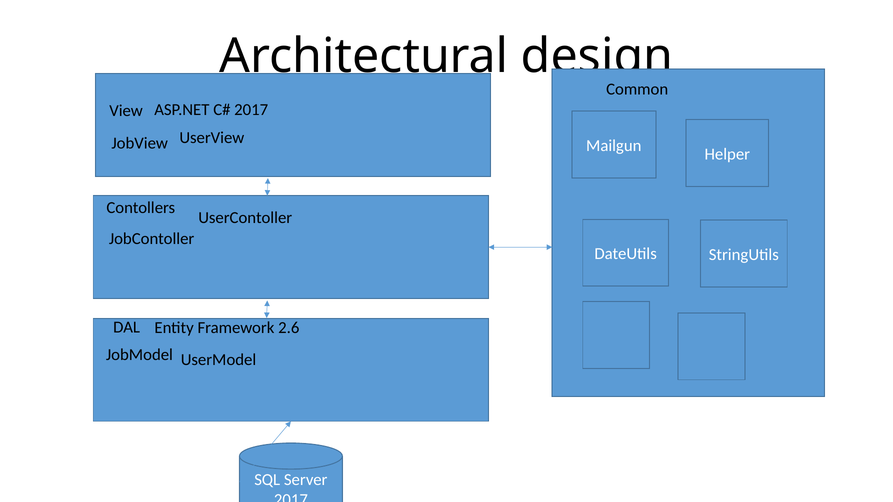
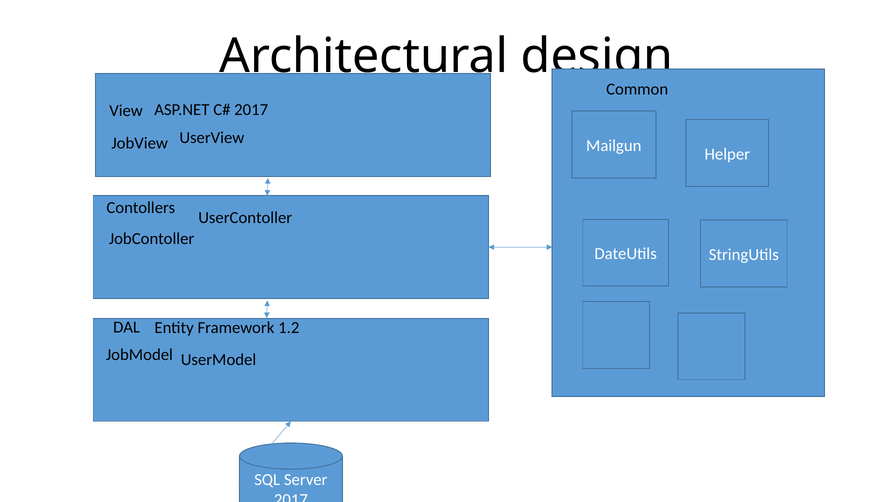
2.6: 2.6 -> 1.2 (289, 328)
